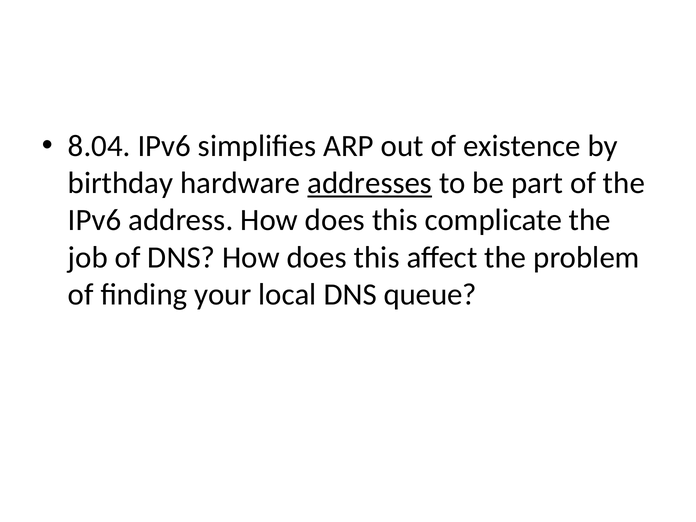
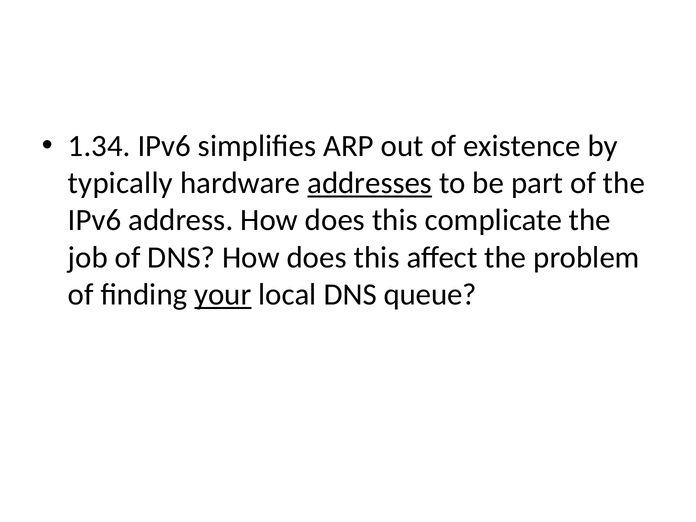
8.04: 8.04 -> 1.34 (99, 146)
birthday: birthday -> typically (120, 183)
your underline: none -> present (223, 295)
